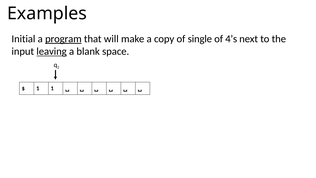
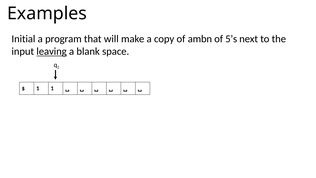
program underline: present -> none (63, 39)
single: single -> ambn (200, 39)
4’s: 4’s -> 5’s (231, 39)
